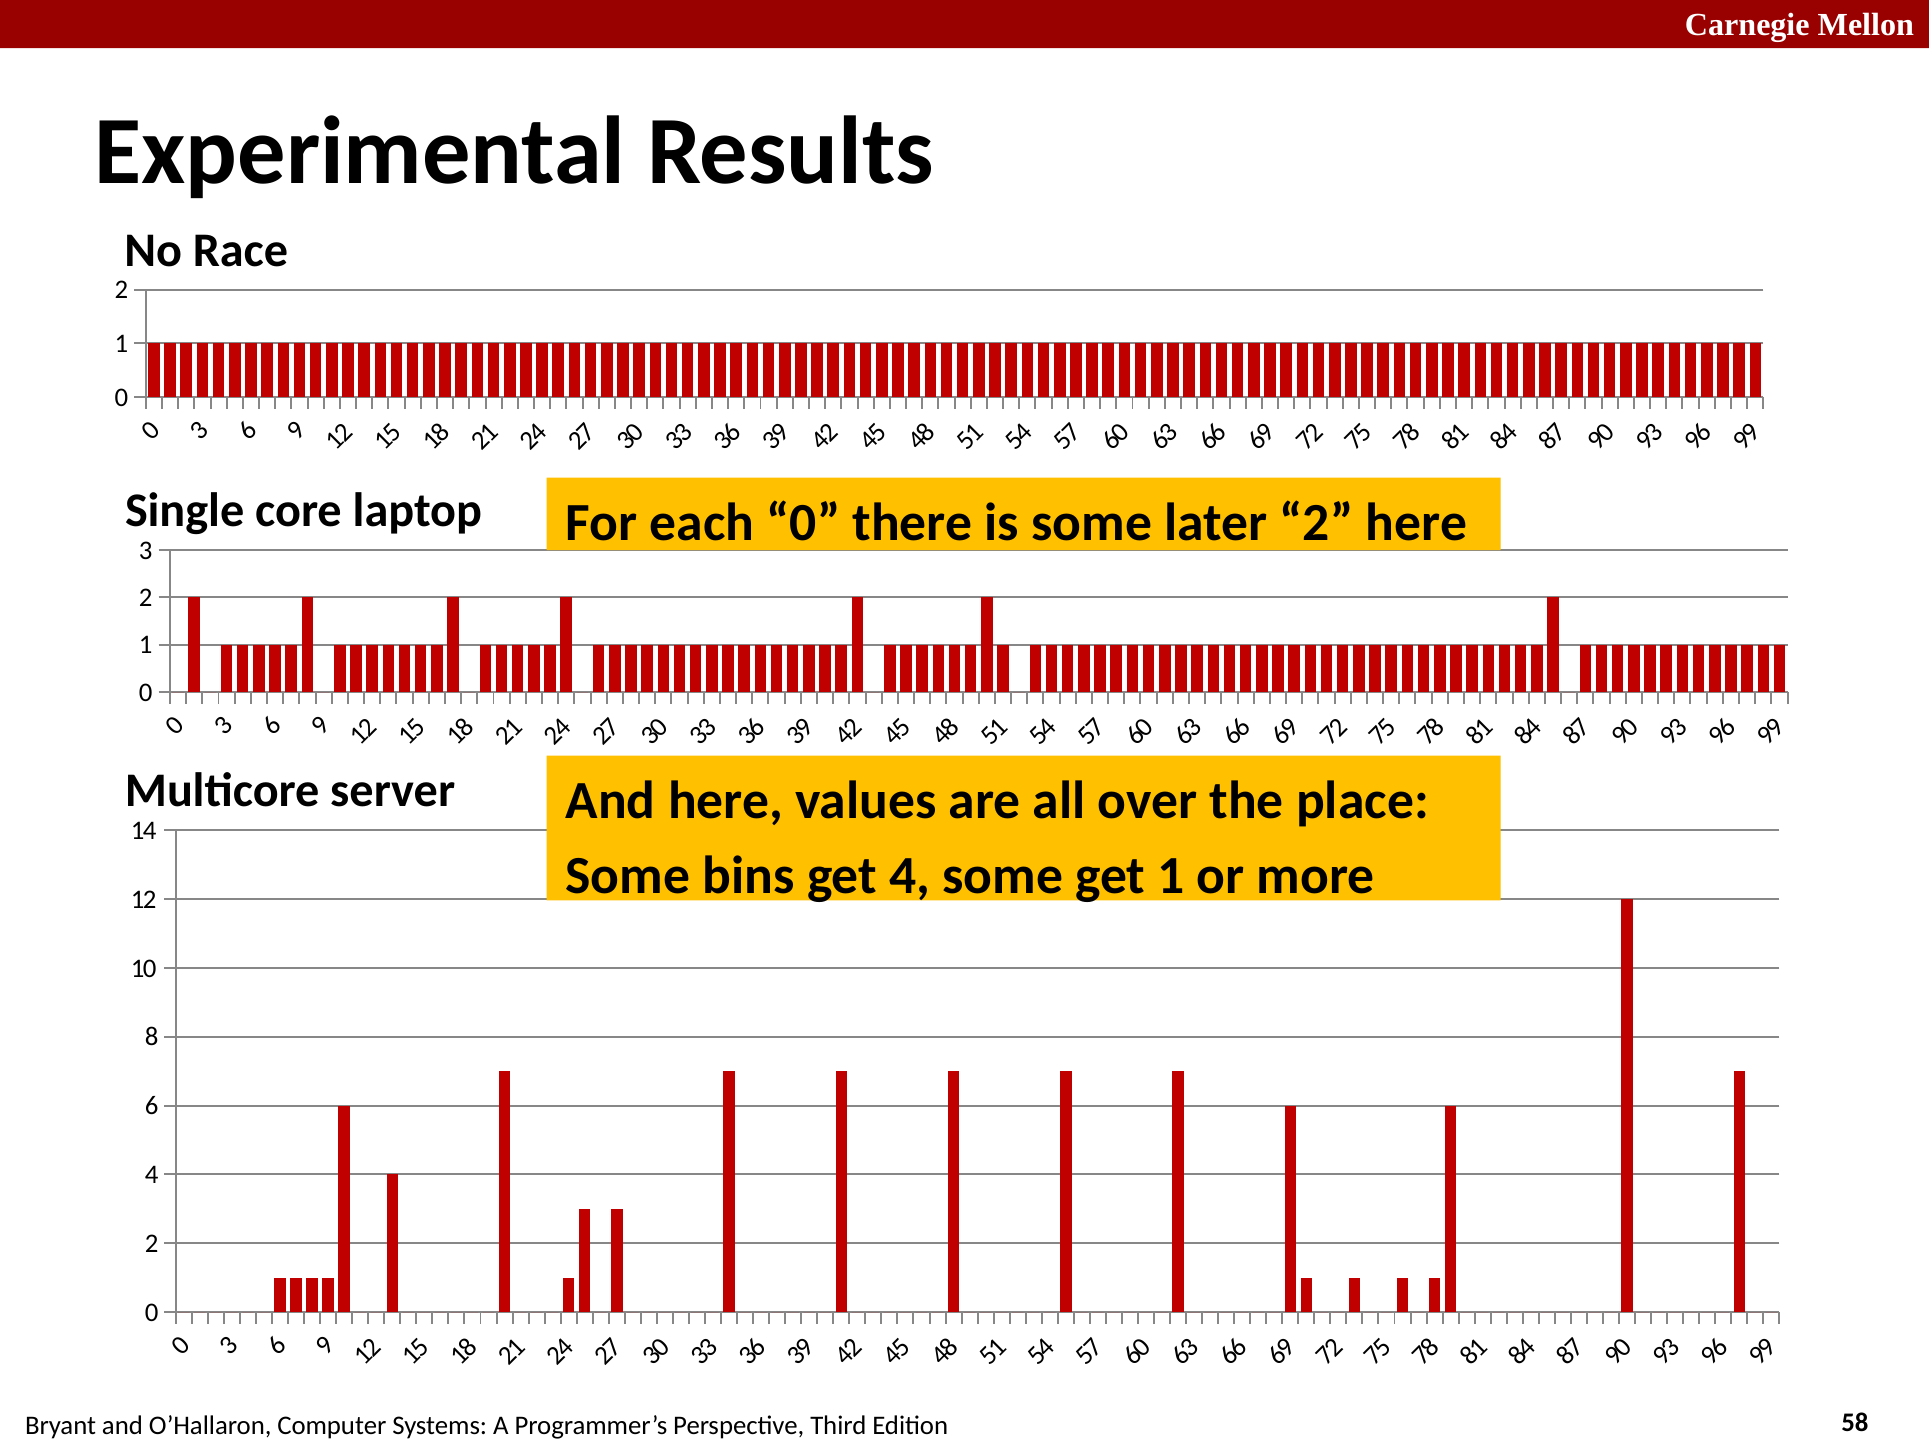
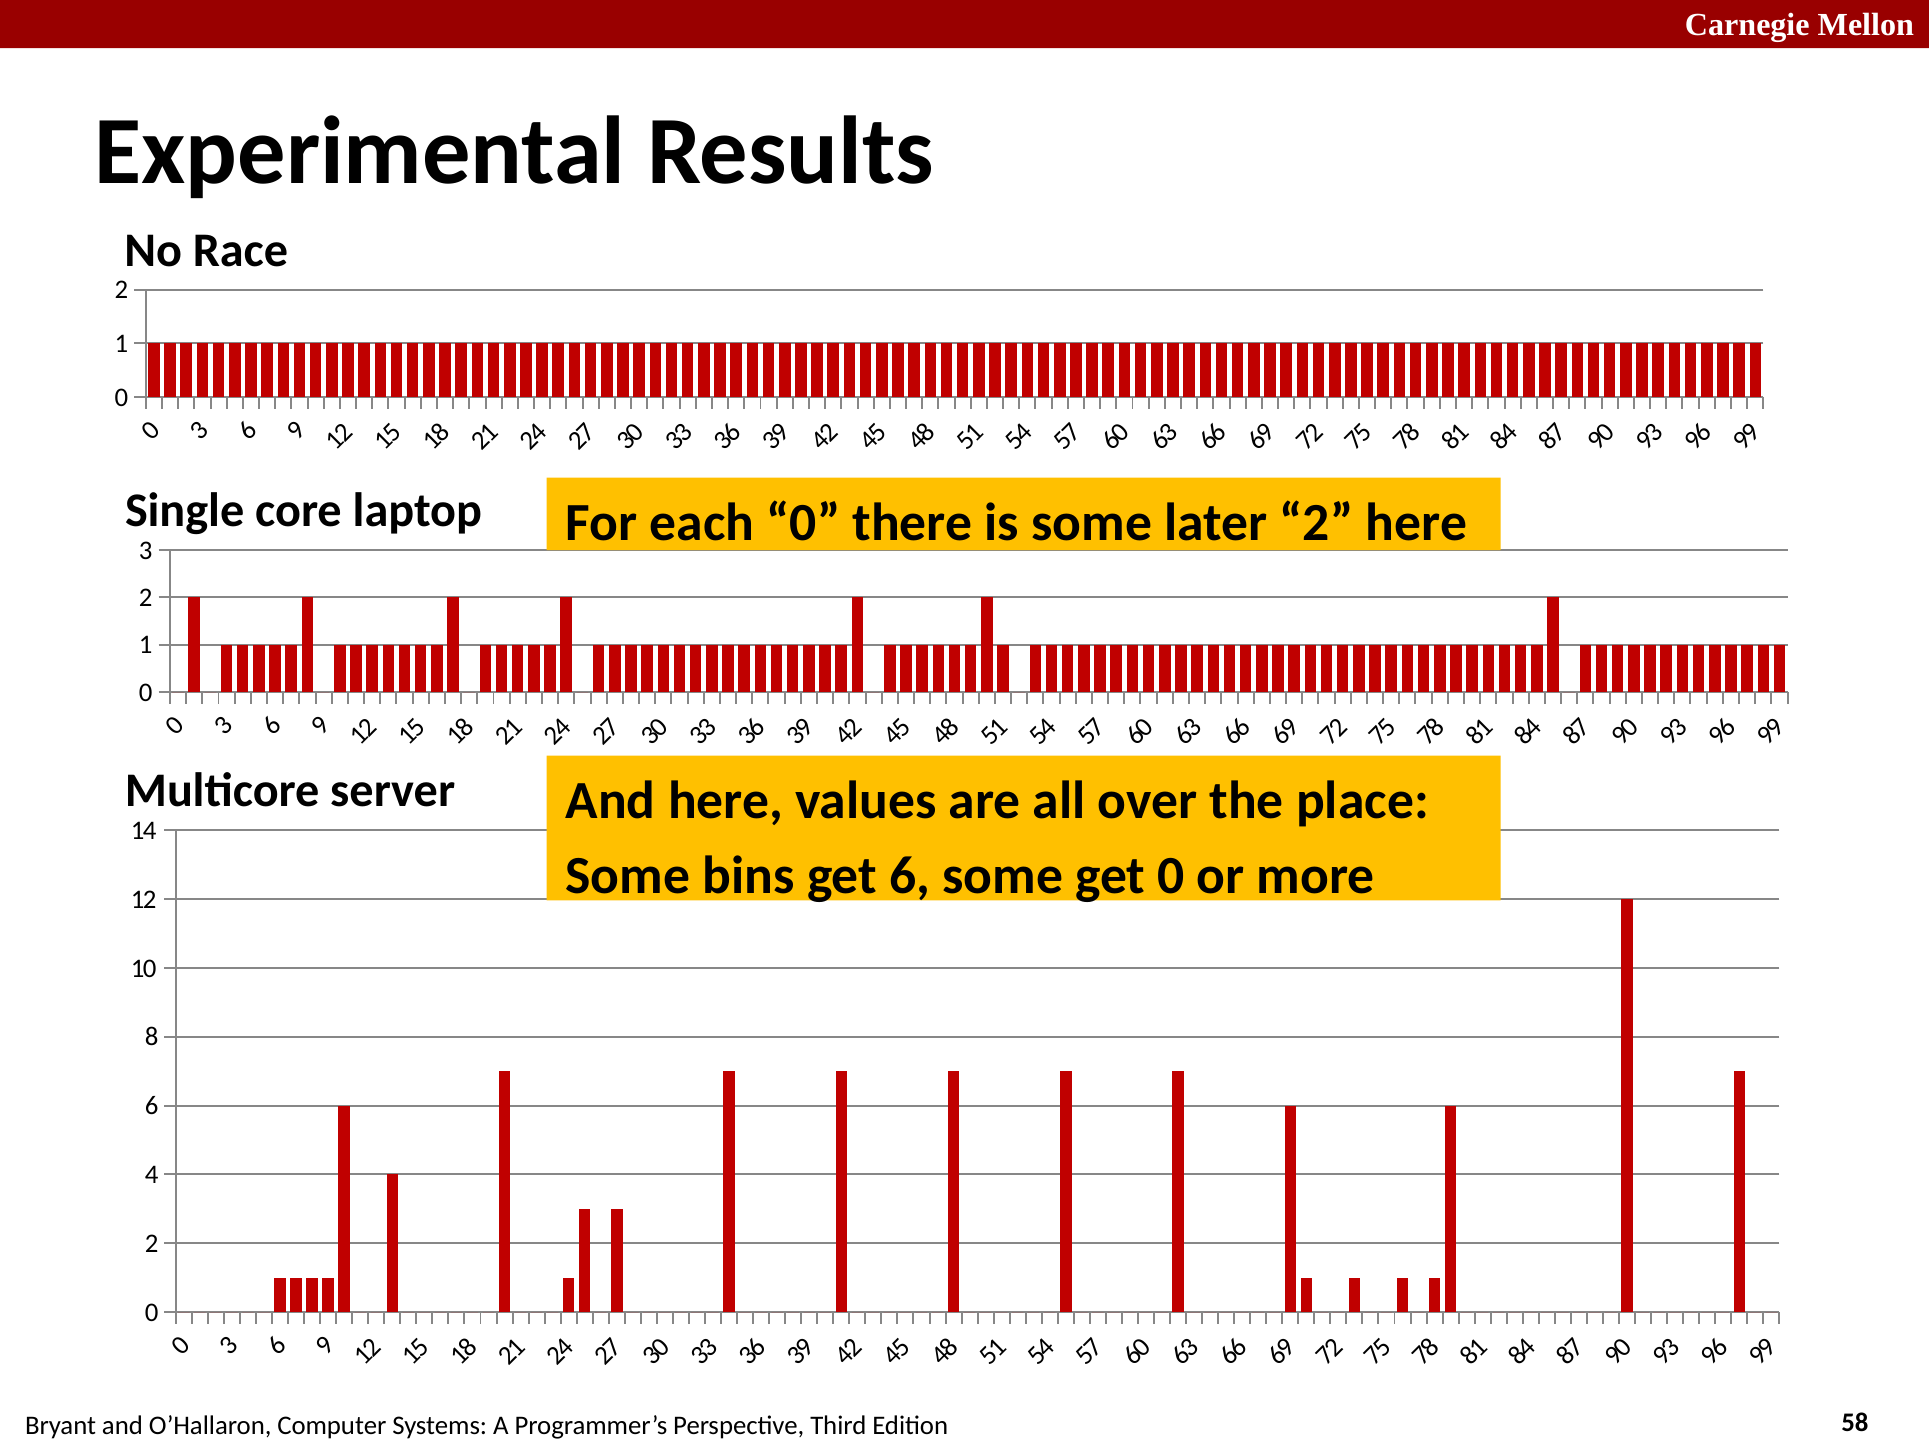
get 4: 4 -> 6 (910, 876)
get 1: 1 -> 0 (1171, 876)
